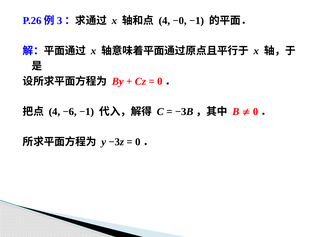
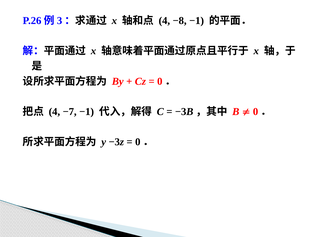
−0: −0 -> −8 (180, 21)
−6: −6 -> −7 (70, 112)
